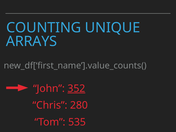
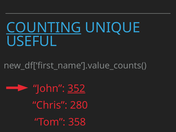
COUNTING underline: none -> present (44, 28)
ARRAYS: ARRAYS -> USEFUL (31, 41)
535: 535 -> 358 (77, 122)
